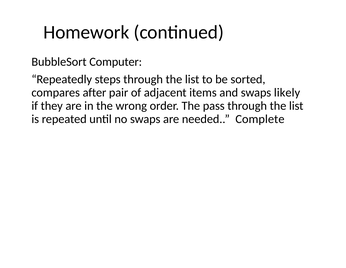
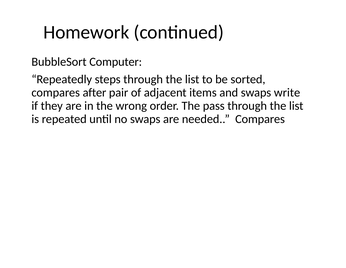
likely: likely -> write (287, 92)
needed Complete: Complete -> Compares (260, 119)
